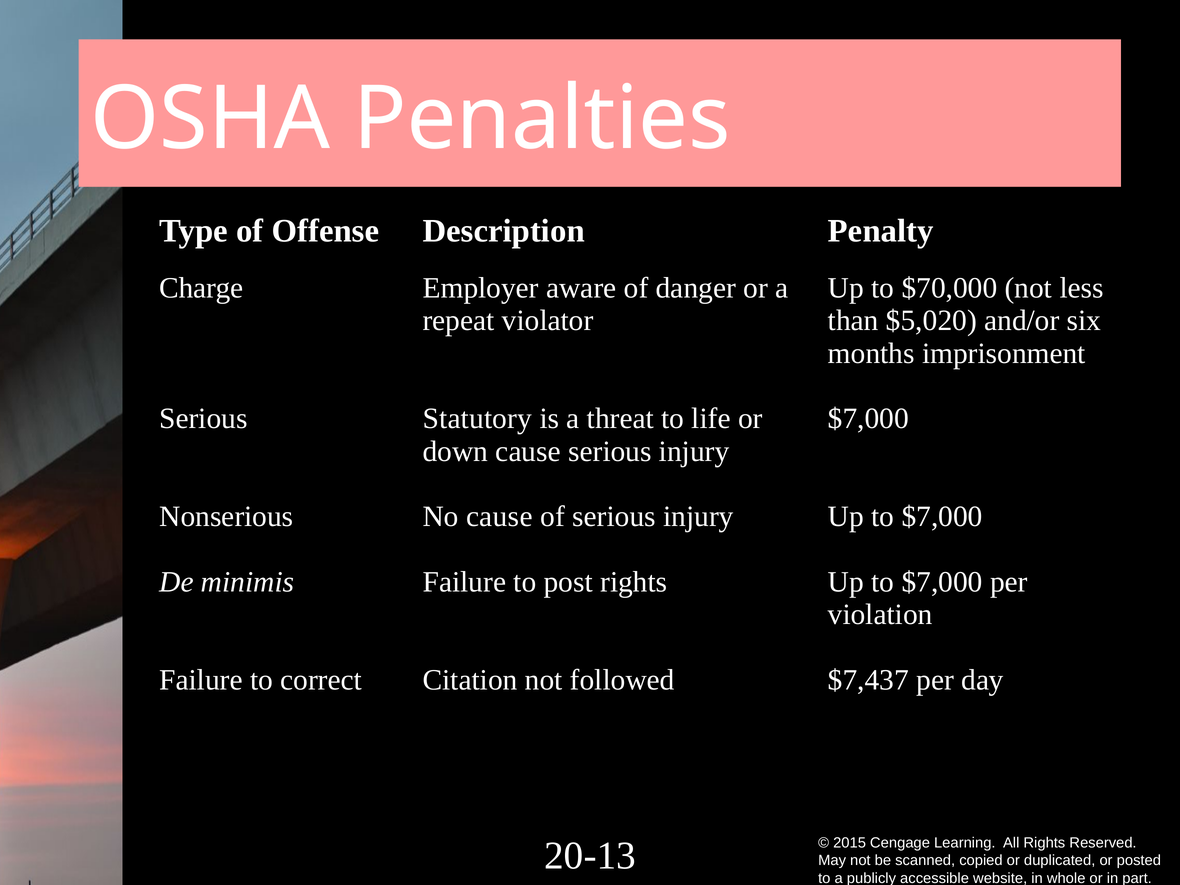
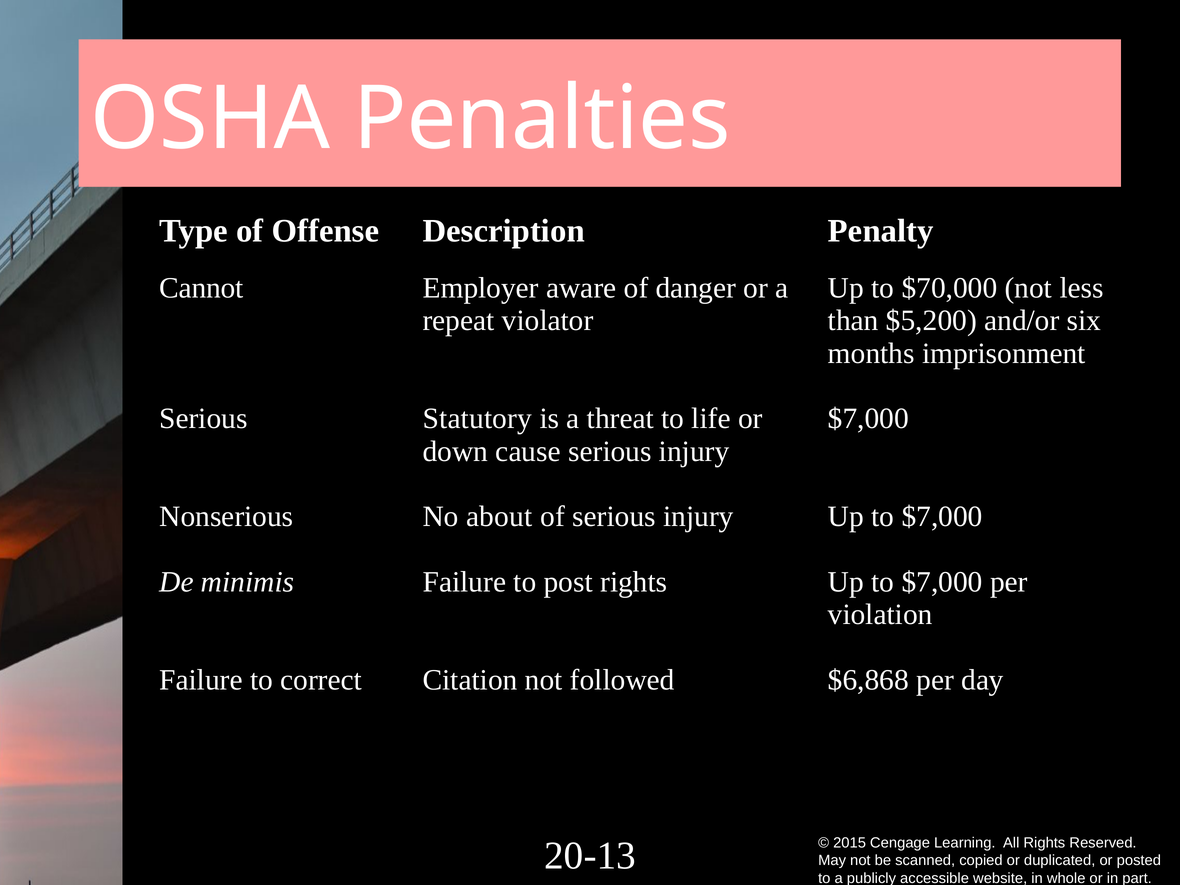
Charge: Charge -> Cannot (201, 288)
$5,020: $5,020 -> $5,200 (931, 321)
No cause: cause -> about (499, 517)
$7,437: $7,437 -> $6,868 (868, 680)
